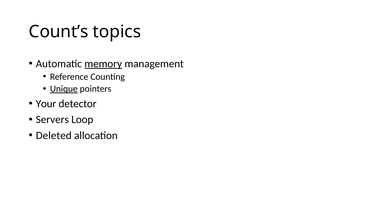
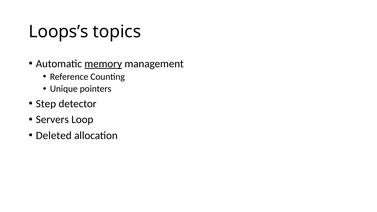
Count’s: Count’s -> Loops’s (59, 32)
Unique underline: present -> none (64, 89)
Your: Your -> Step (46, 104)
